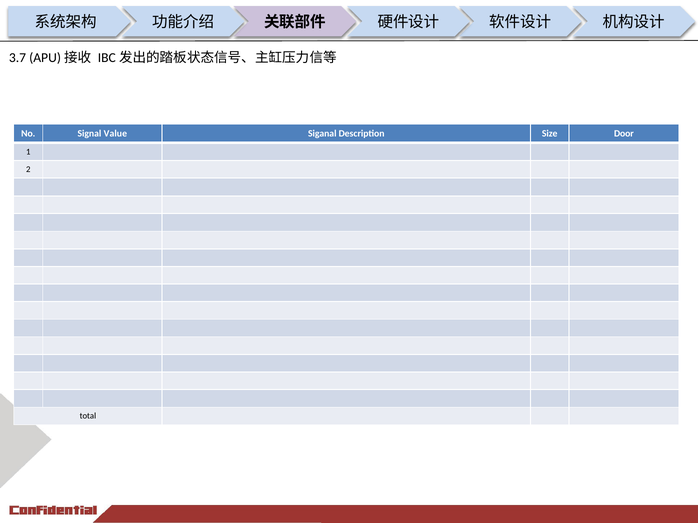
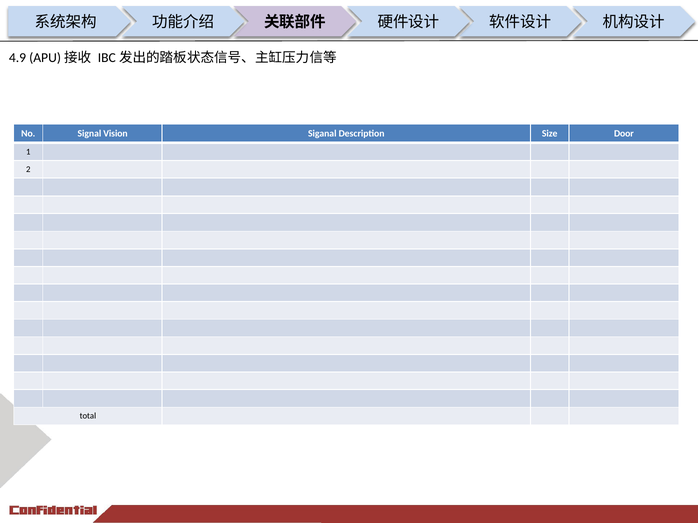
3.7: 3.7 -> 4.9 (17, 58)
Value: Value -> Vision (115, 134)
